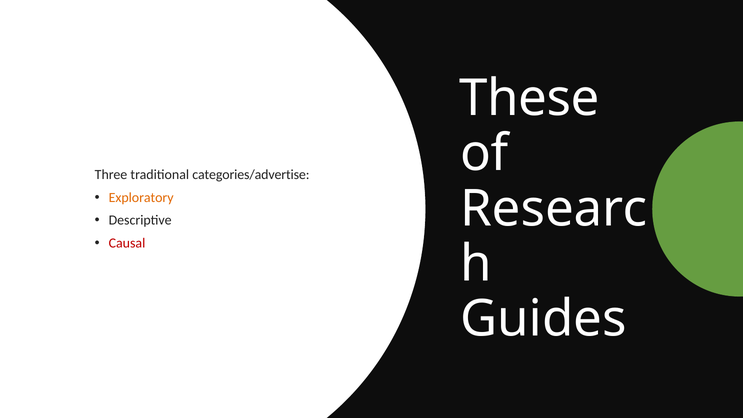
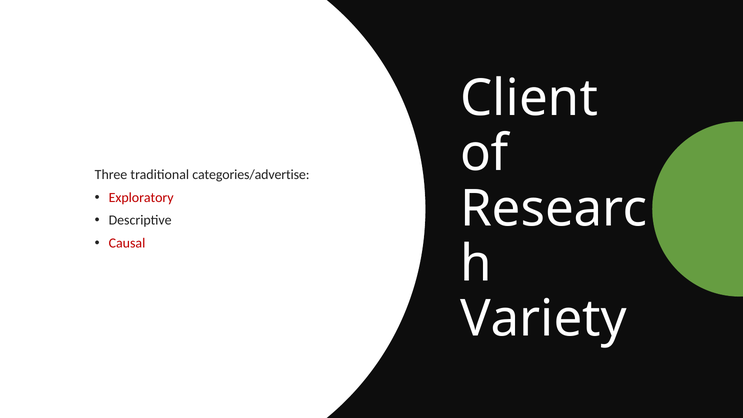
These: These -> Client (529, 98)
Exploratory colour: orange -> red (141, 197)
Guides: Guides -> Variety (543, 319)
